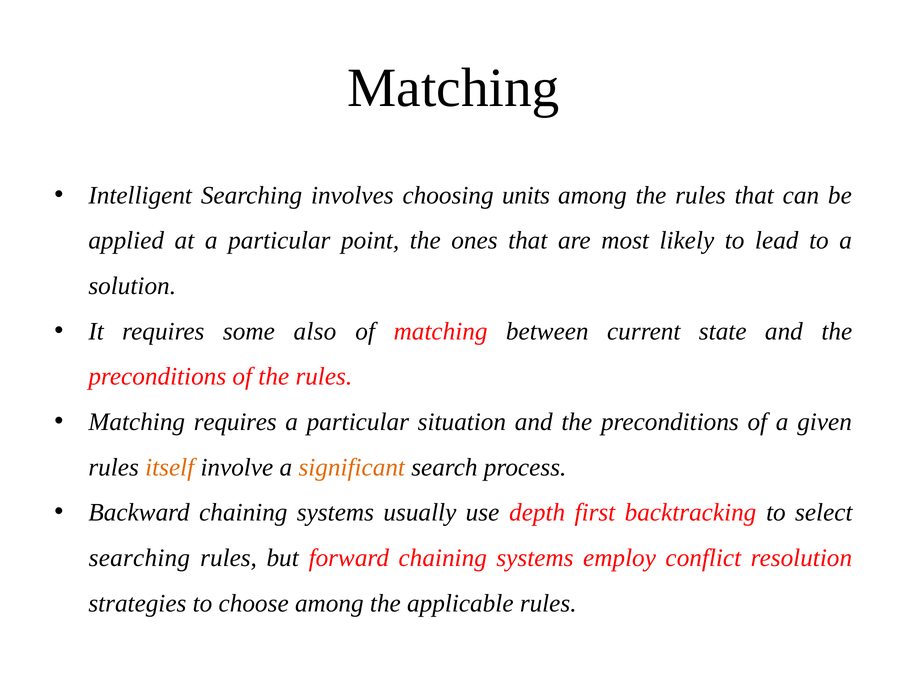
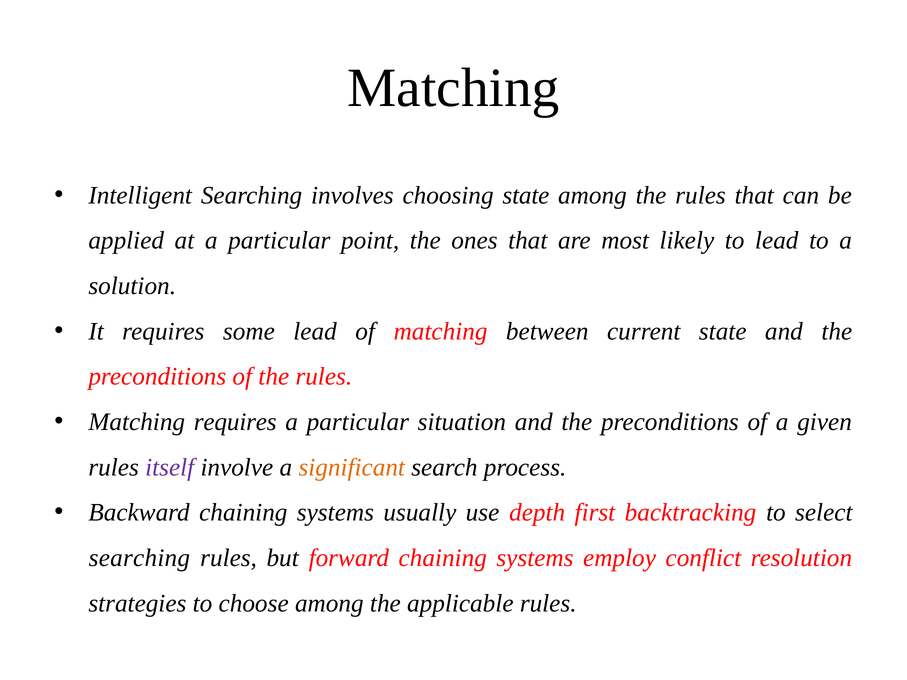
choosing units: units -> state (526, 195)
some also: also -> lead (315, 331)
itself colour: orange -> purple (170, 467)
